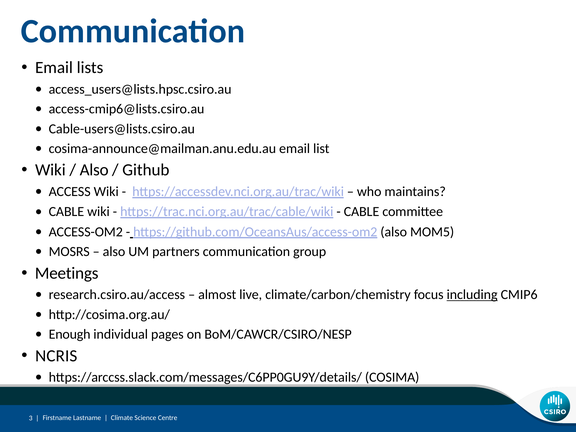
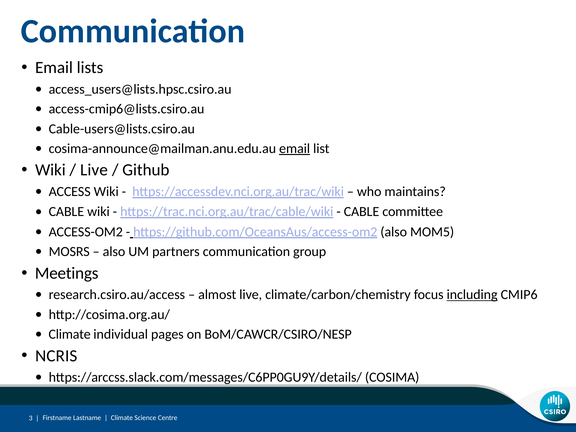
email underline: none -> present (295, 149)
Also: Also -> Live (94, 170)
Enough: Enough -> Climate (70, 334)
